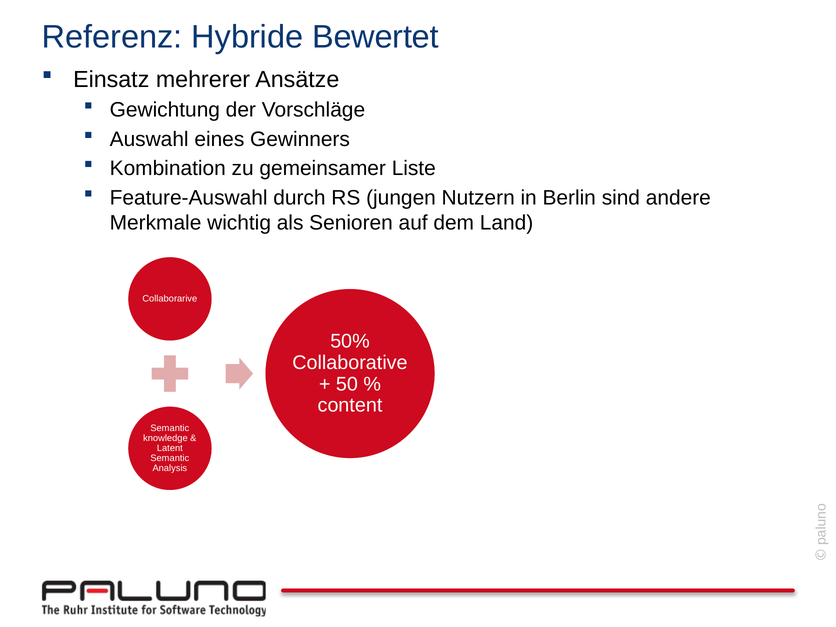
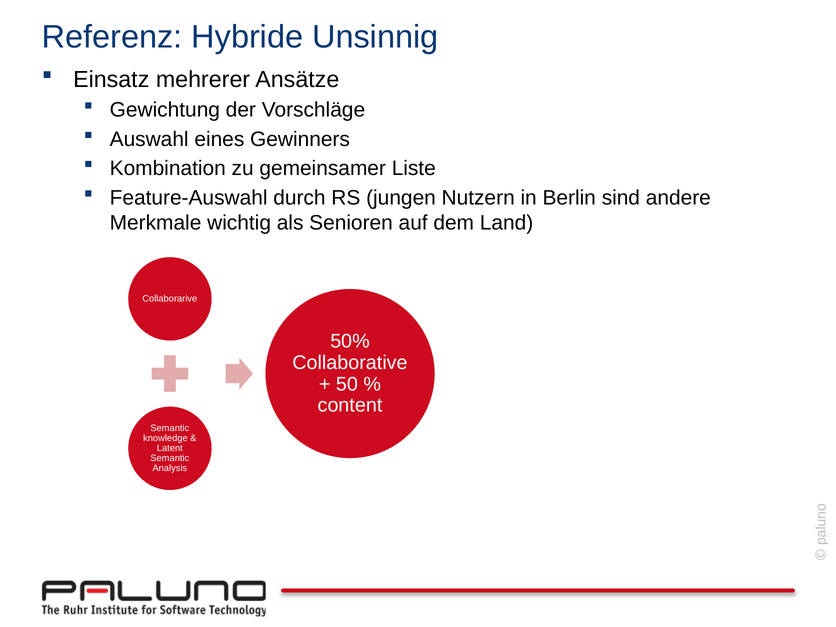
Bewertet: Bewertet -> Unsinnig (375, 37)
